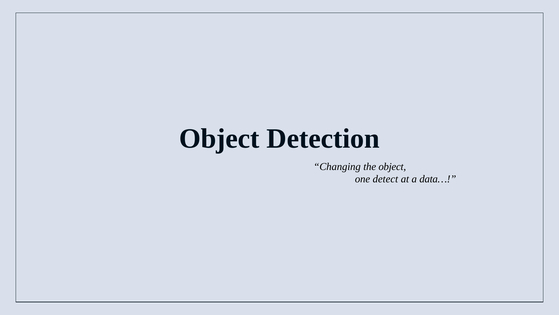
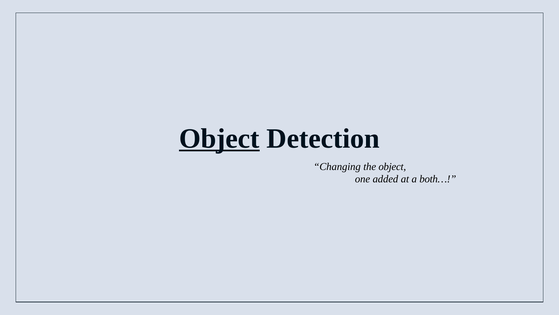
Object underline: none -> present (219, 138)
detect: detect -> added (385, 179)
data…: data… -> both… (438, 179)
